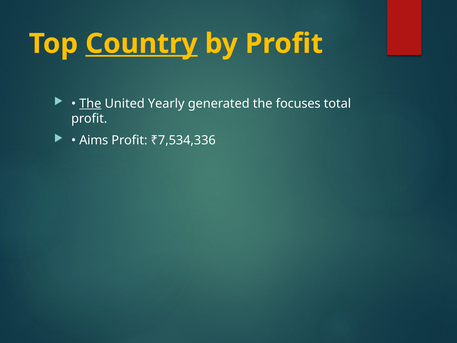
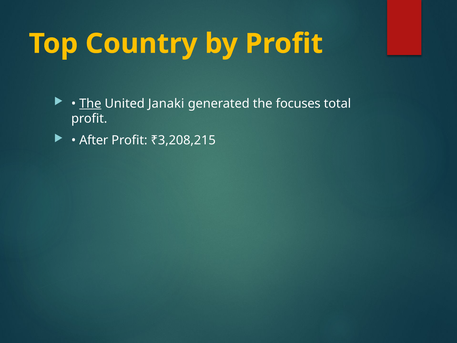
Country underline: present -> none (141, 44)
Yearly: Yearly -> Janaki (166, 103)
Aims: Aims -> After (94, 140)
₹7,534,336: ₹7,534,336 -> ₹3,208,215 (183, 140)
